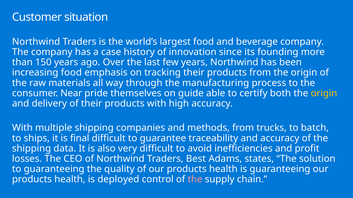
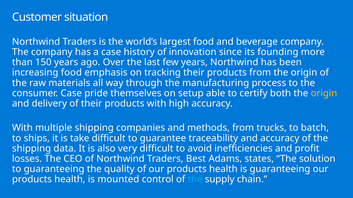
consumer Near: Near -> Case (71, 93)
guide: guide -> setup (191, 93)
final: final -> take (80, 139)
deployed: deployed -> mounted (118, 180)
the colour: pink -> light blue (195, 180)
